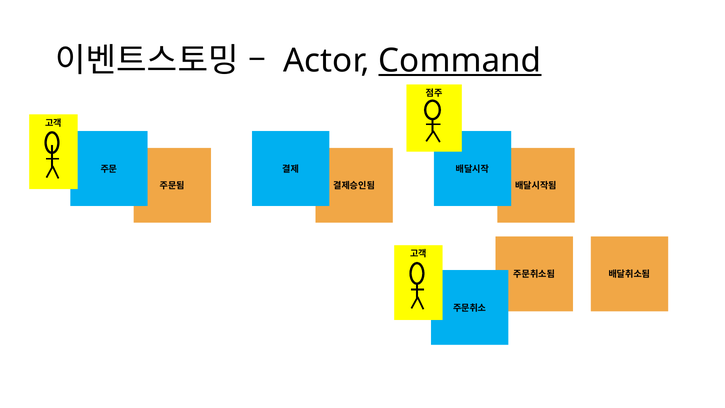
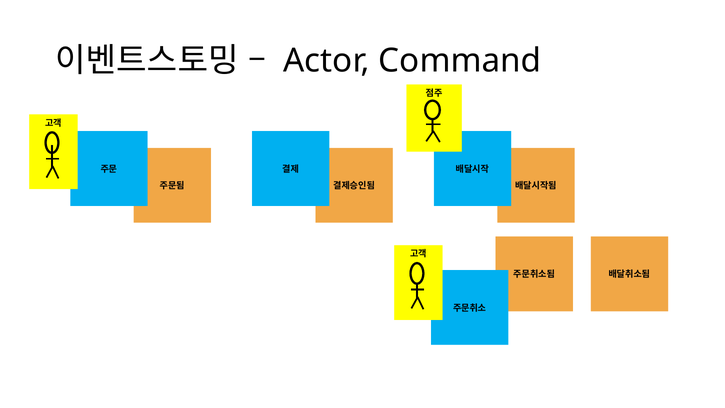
Command underline: present -> none (460, 61)
